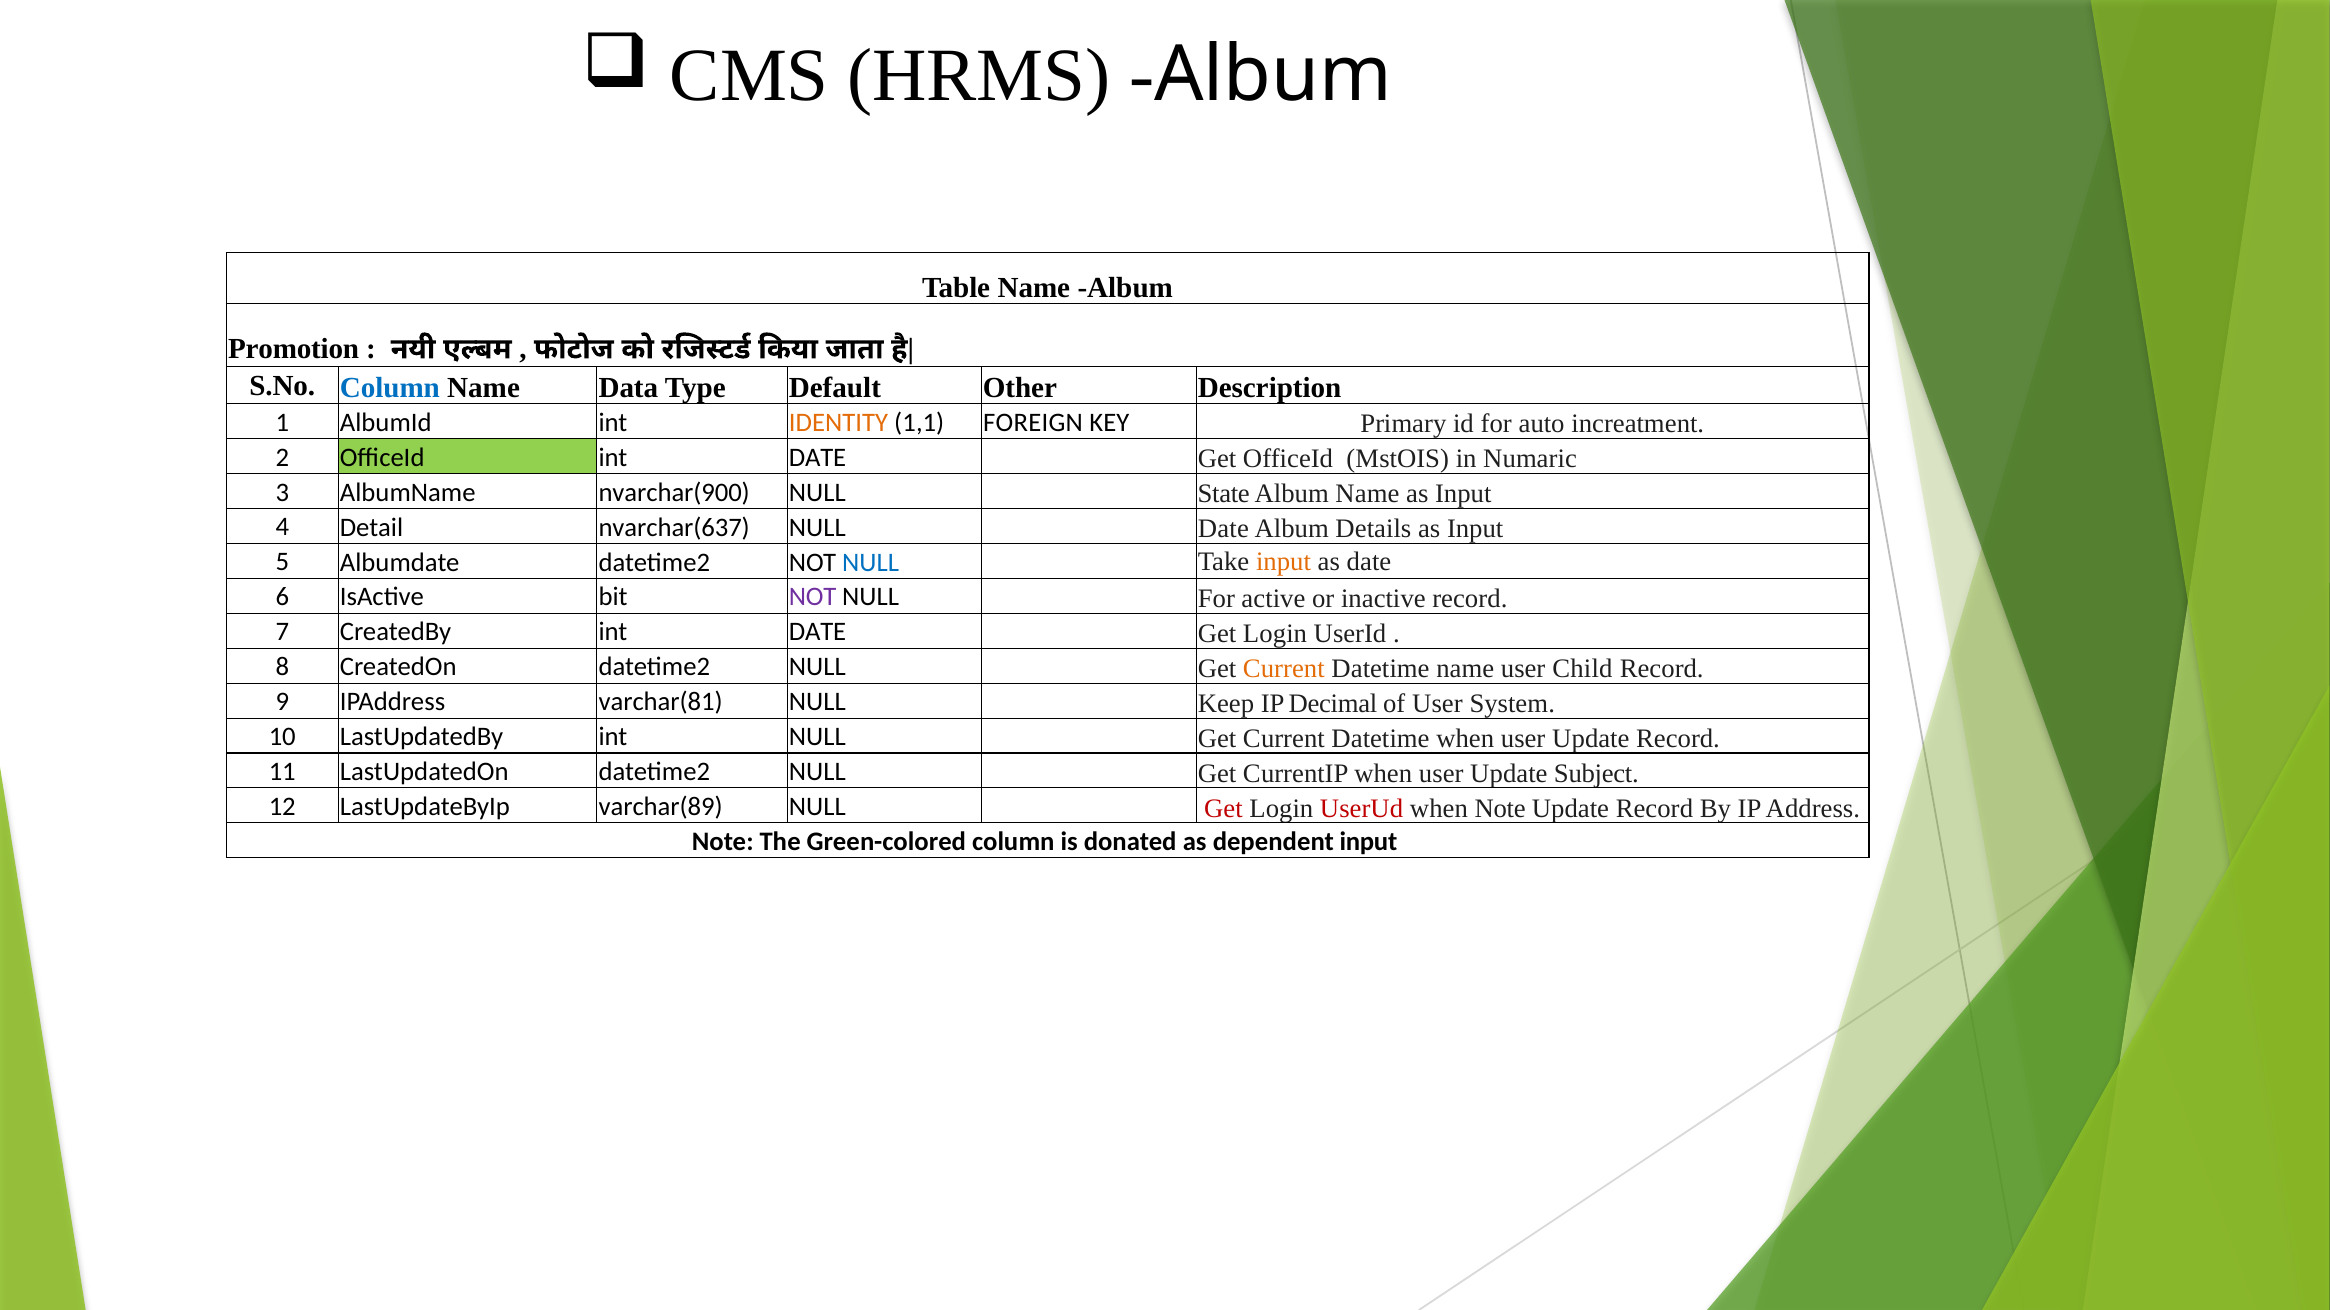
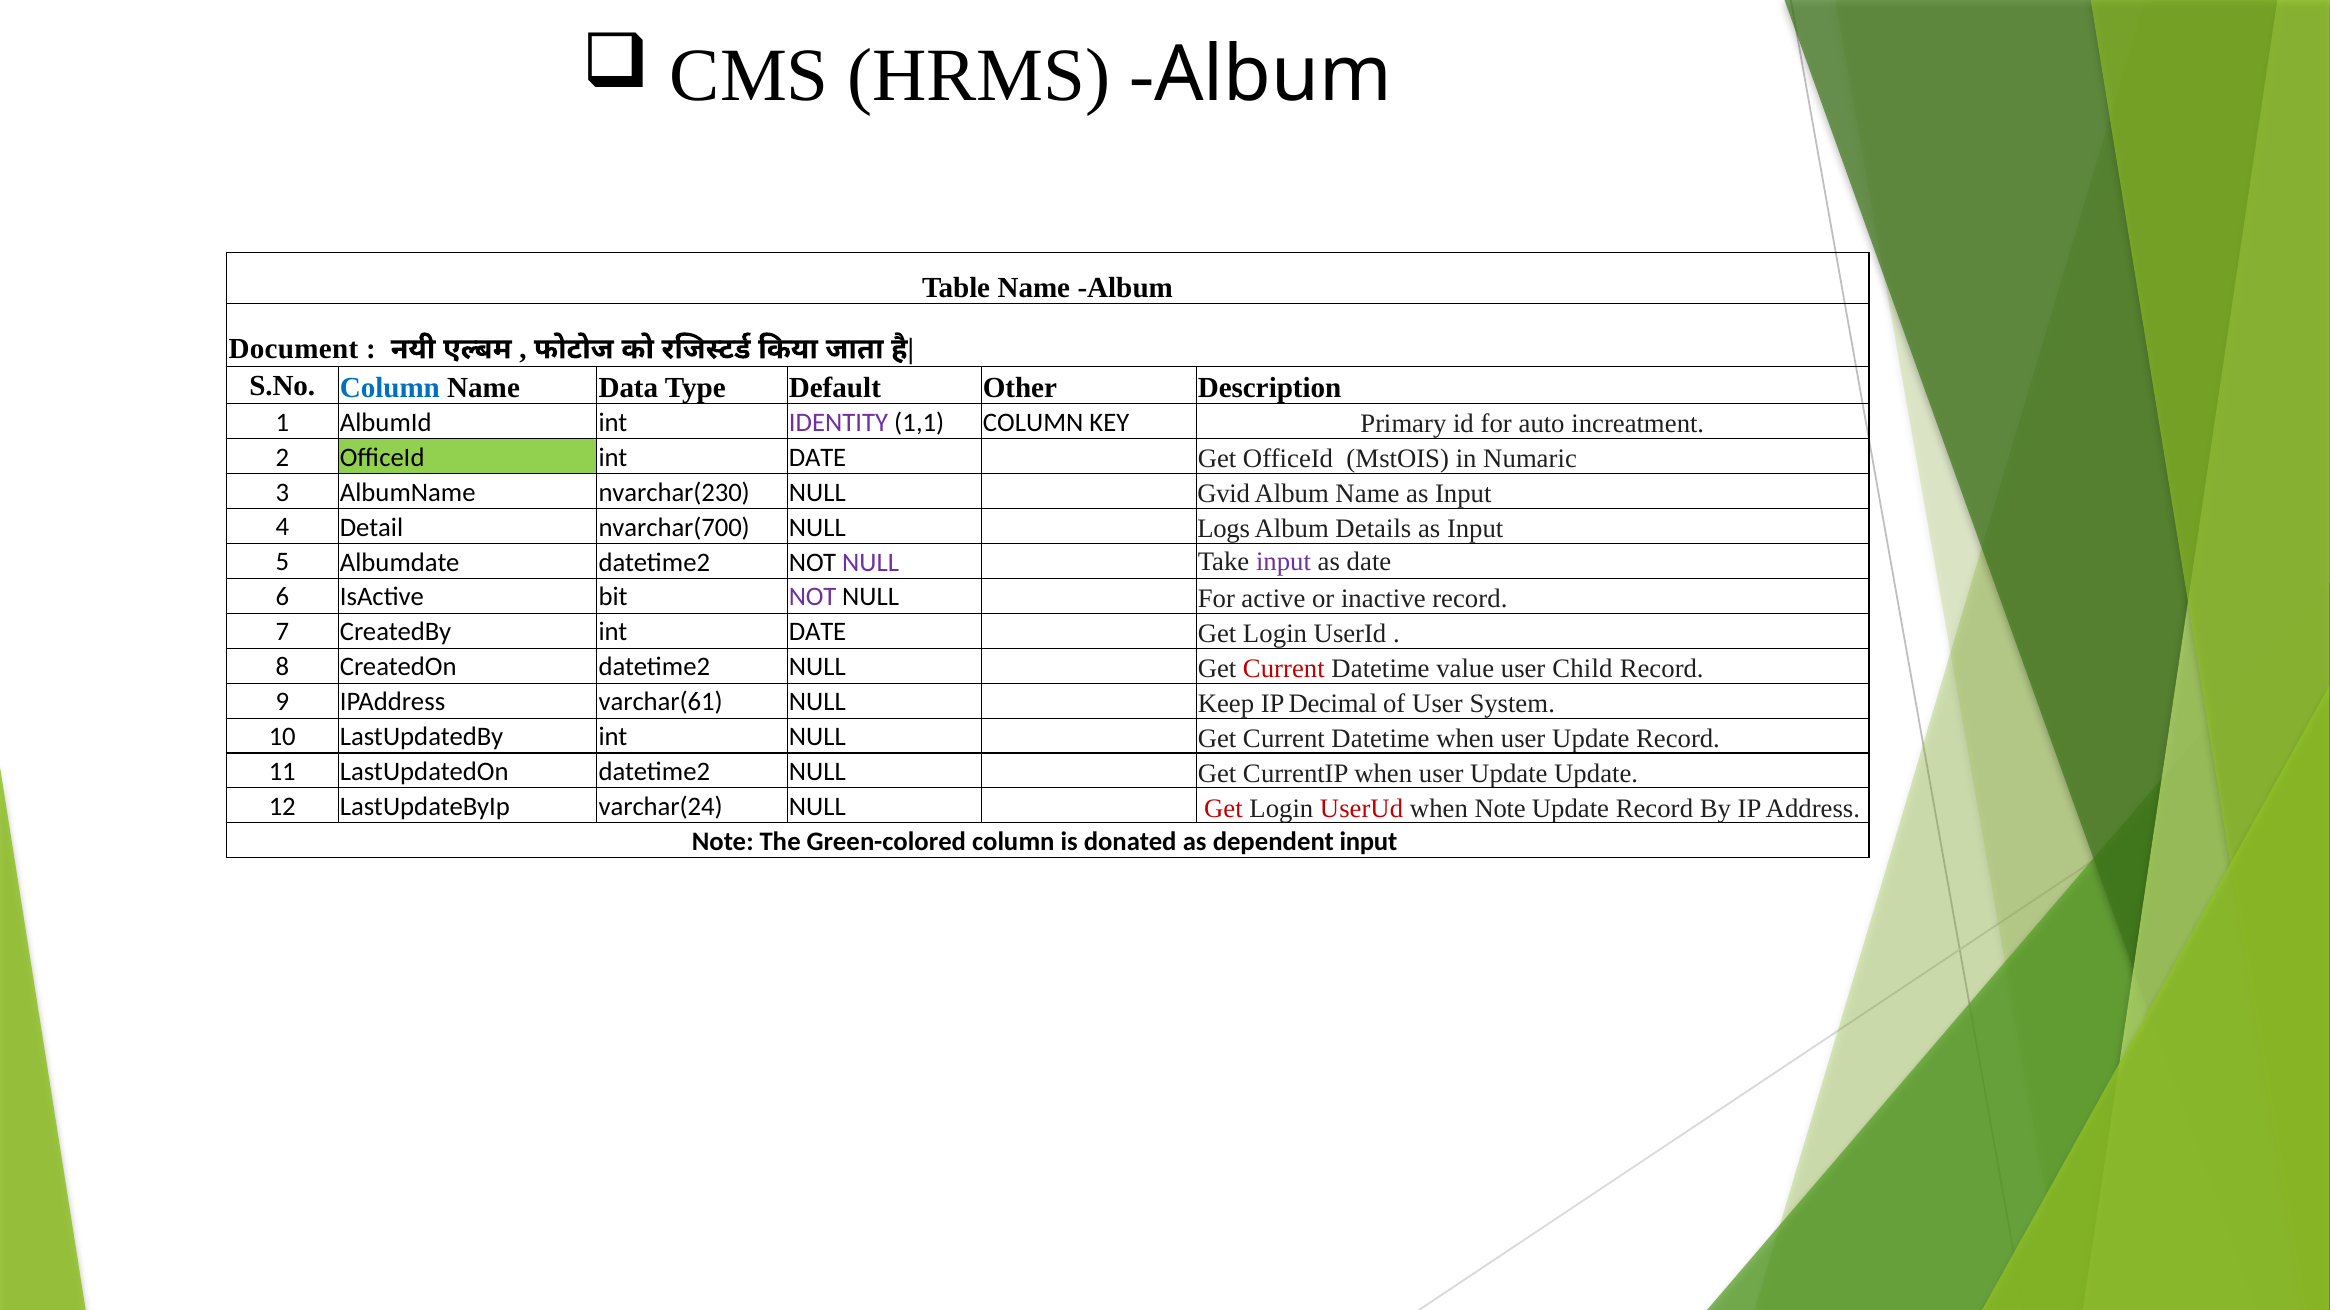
Promotion: Promotion -> Document (293, 349)
IDENTITY colour: orange -> purple (839, 423)
1,1 FOREIGN: FOREIGN -> COLUMN (1033, 423)
nvarchar(900: nvarchar(900 -> nvarchar(230 (674, 493)
State: State -> Gvid (1224, 494)
nvarchar(637: nvarchar(637 -> nvarchar(700 (674, 528)
NULL Date: Date -> Logs (1224, 529)
NULL colour: blue -> purple (871, 562)
input colour: orange -> purple (1284, 562)
Current colour: orange -> red (1284, 669)
Datetime name: name -> value (1465, 669)
varchar(81: varchar(81 -> varchar(61 (661, 702)
Update Subject: Subject -> Update (1596, 774)
varchar(89: varchar(89 -> varchar(24 (661, 807)
